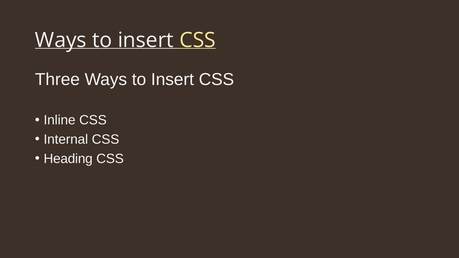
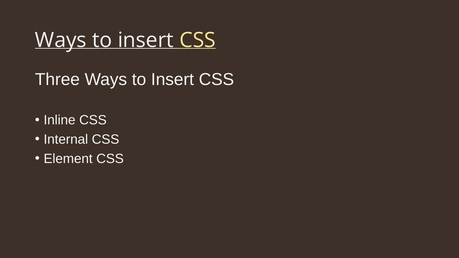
Heading: Heading -> Element (68, 159)
